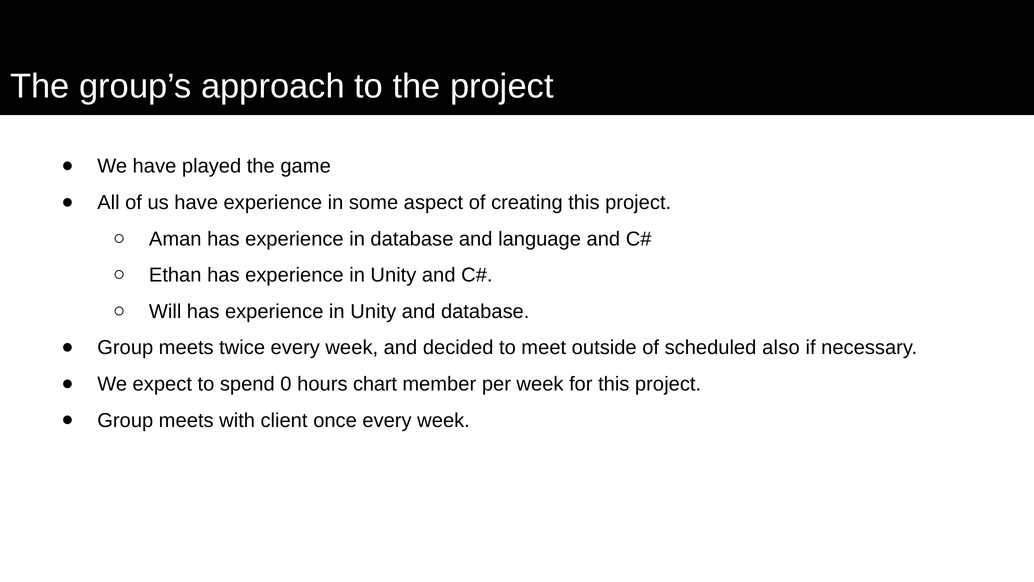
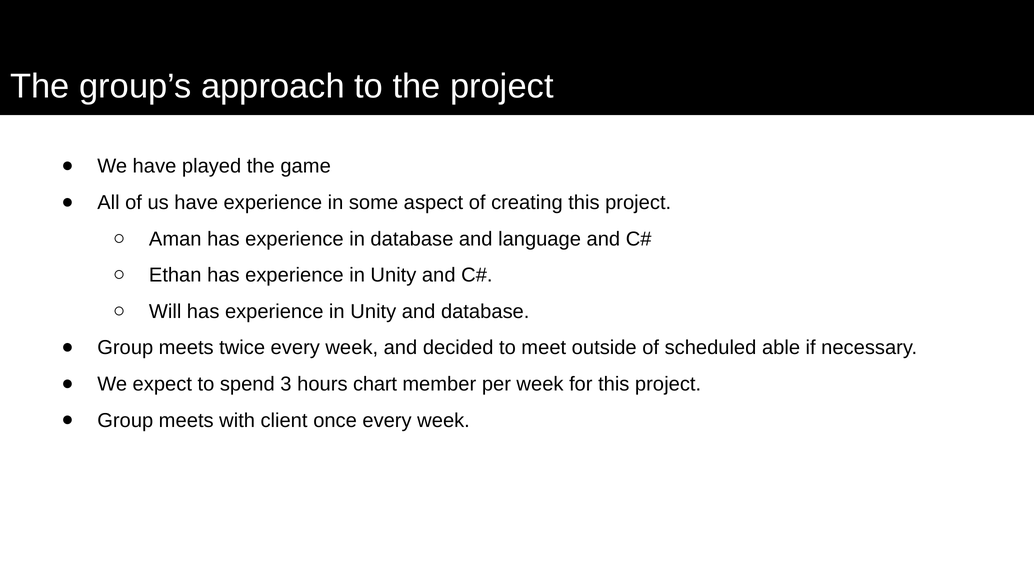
also: also -> able (781, 348)
0: 0 -> 3 (286, 384)
